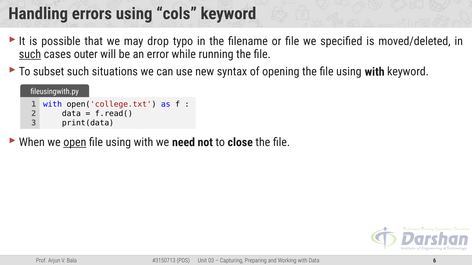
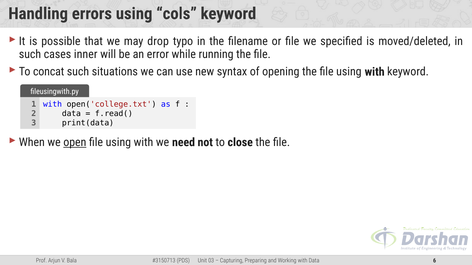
such underline: present -> none (30, 54)
outer: outer -> inner (86, 54)
subset: subset -> concat (49, 72)
